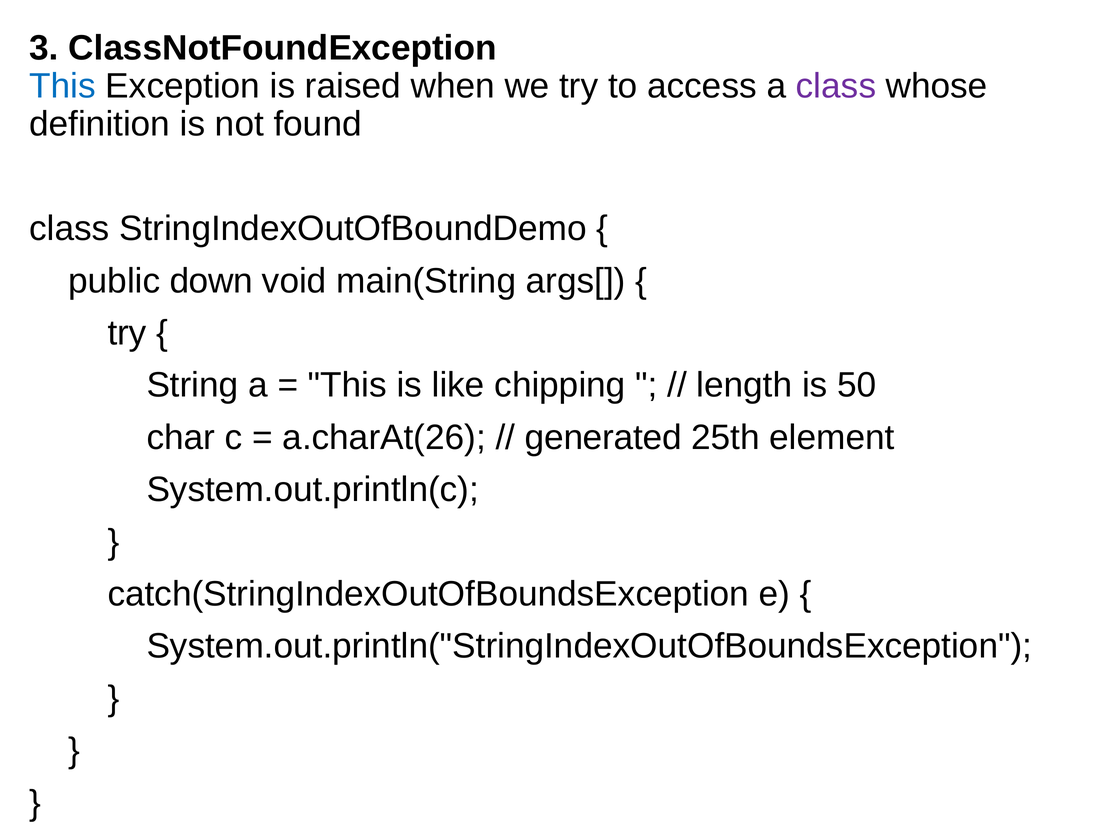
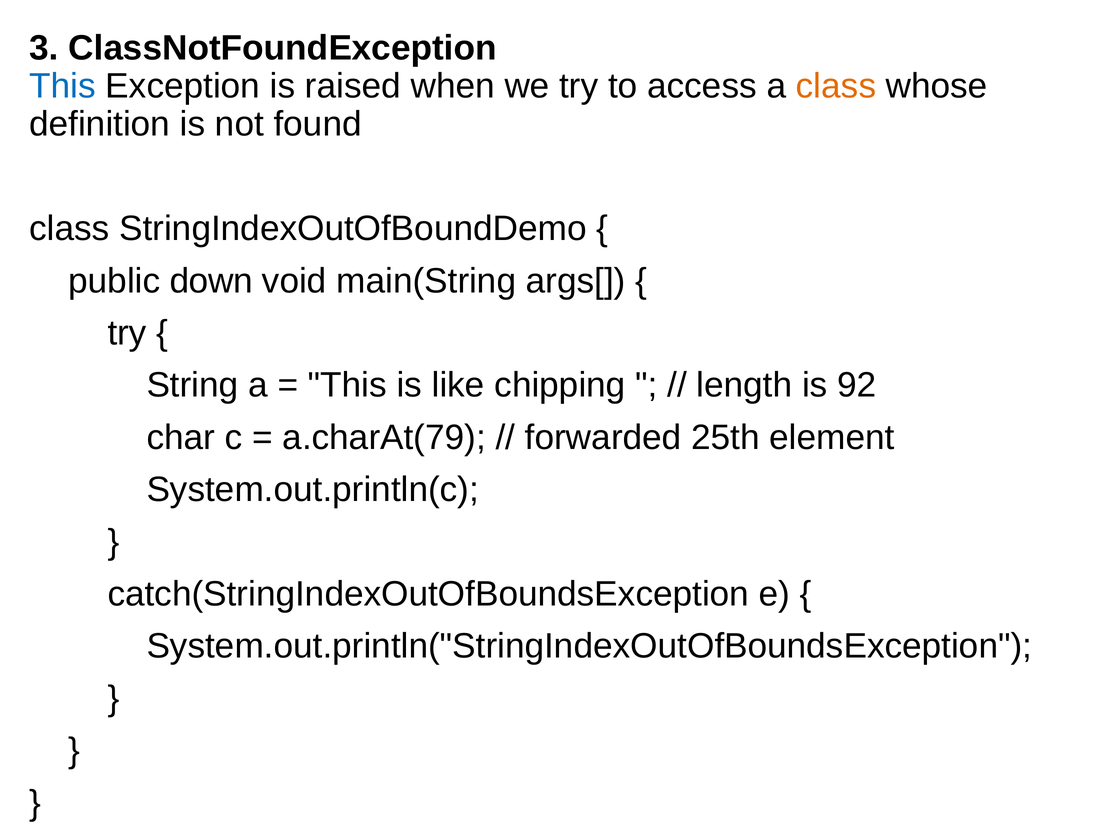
class colour: purple -> orange (836, 86)
50: 50 -> 92 (857, 385)
a.charAt(26: a.charAt(26 -> a.charAt(79 (384, 437)
generated: generated -> forwarded (603, 437)
